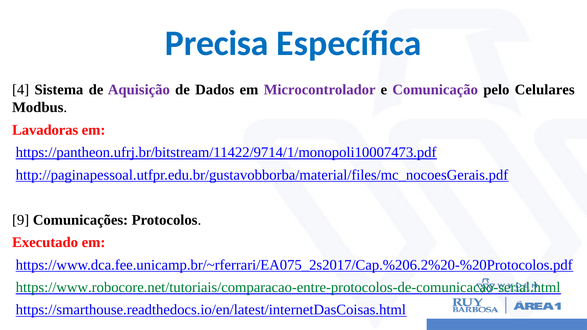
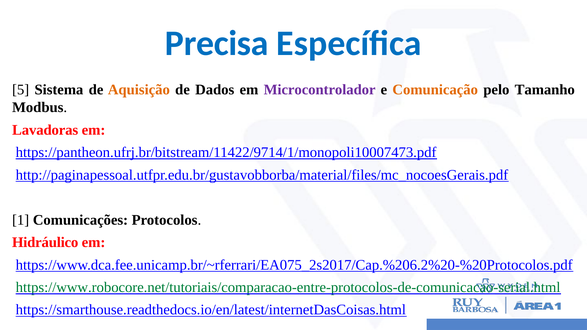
4: 4 -> 5 (21, 90)
Aquisição colour: purple -> orange (139, 90)
Comunicação colour: purple -> orange (435, 90)
Celulares: Celulares -> Tamanho (545, 90)
9: 9 -> 1 (21, 220)
Executado: Executado -> Hidráulico (45, 242)
